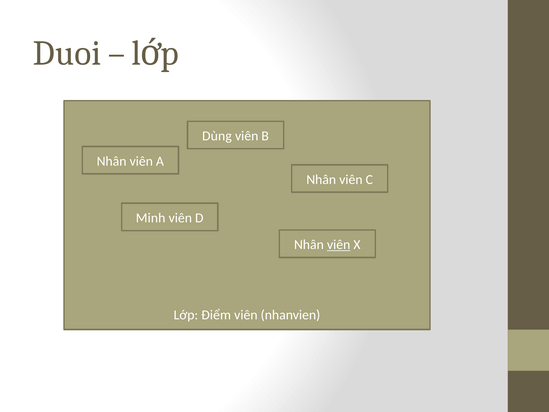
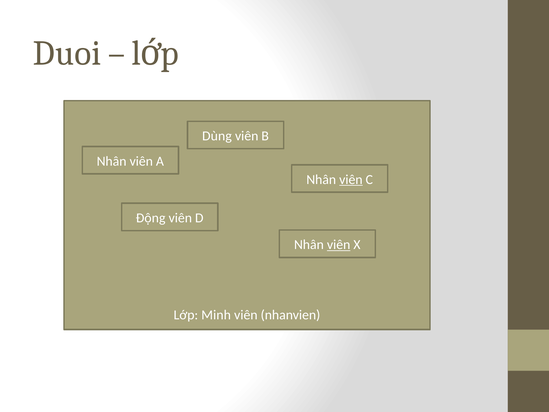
viên underline: none -> present (351, 179)
Minh: Minh -> Động (151, 218)
Điểm: Điểm -> Minh (216, 315)
